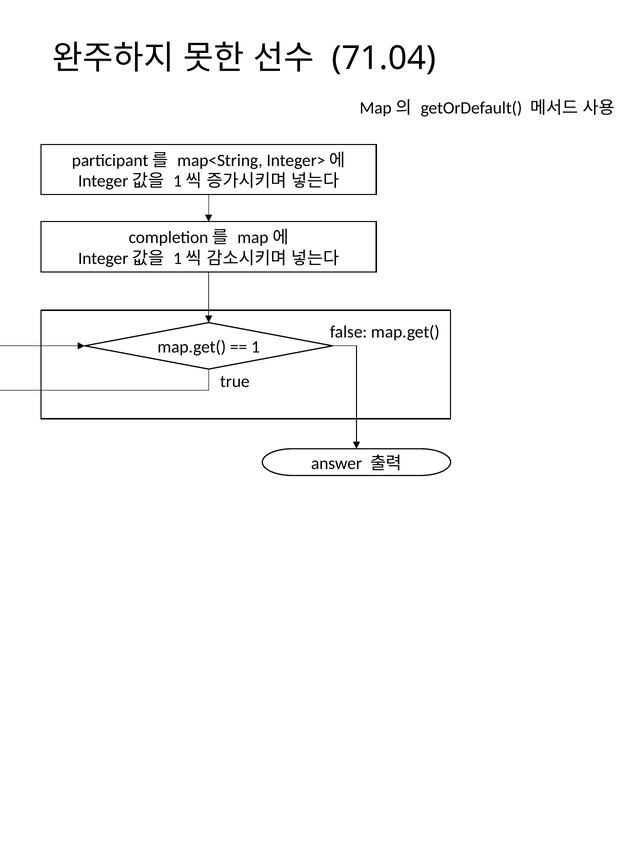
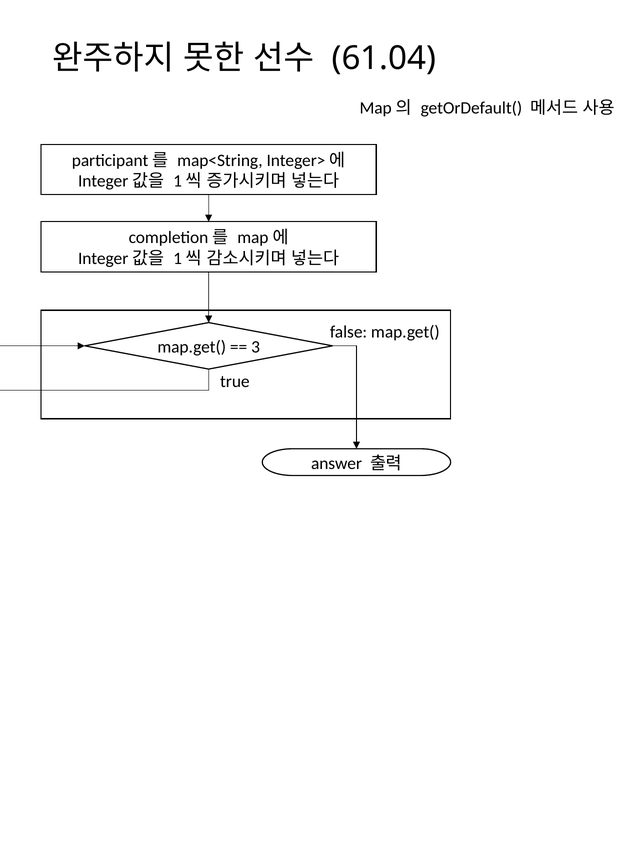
71.04: 71.04 -> 61.04 (384, 58)
1: 1 -> 3 (256, 347)
